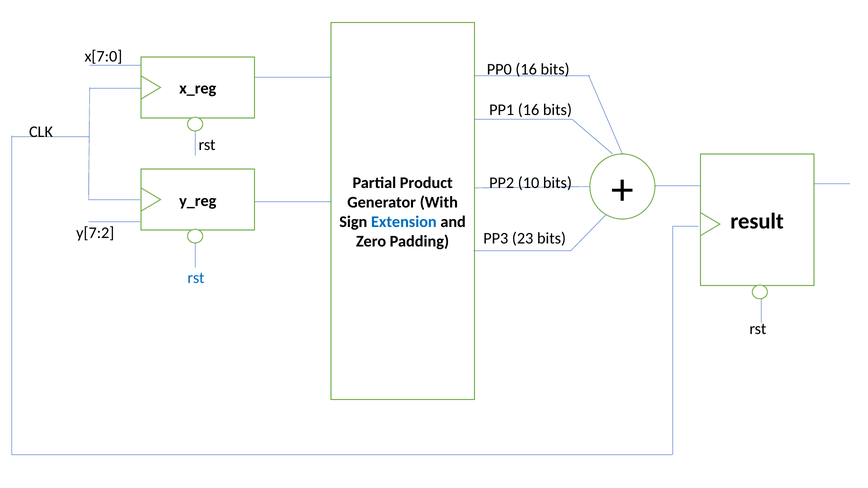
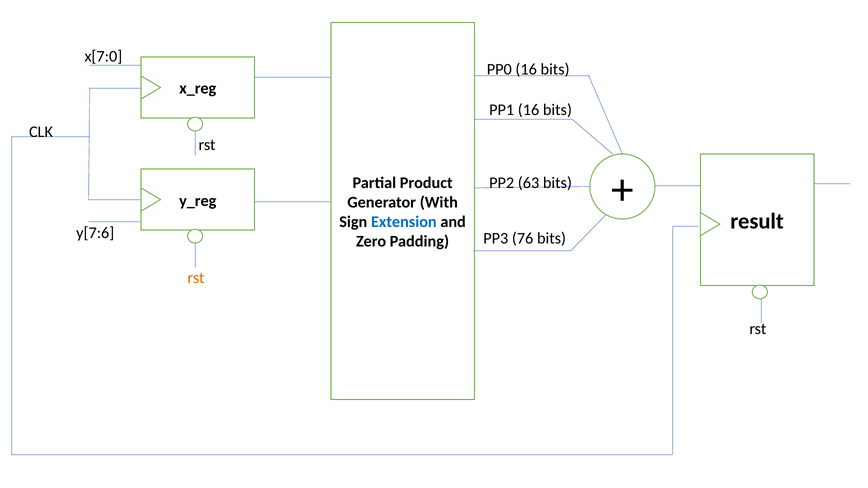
10: 10 -> 63 (529, 183)
y[7:2: y[7:2 -> y[7:6 (95, 233)
23: 23 -> 76 (523, 238)
rst colour: blue -> orange (196, 278)
